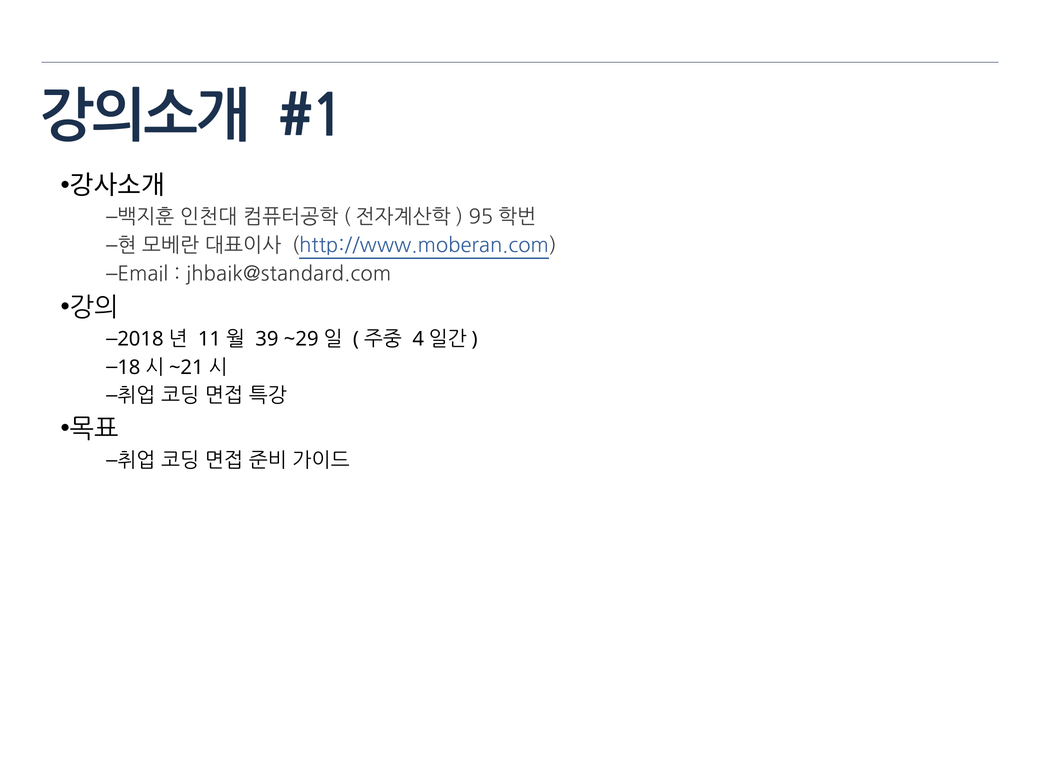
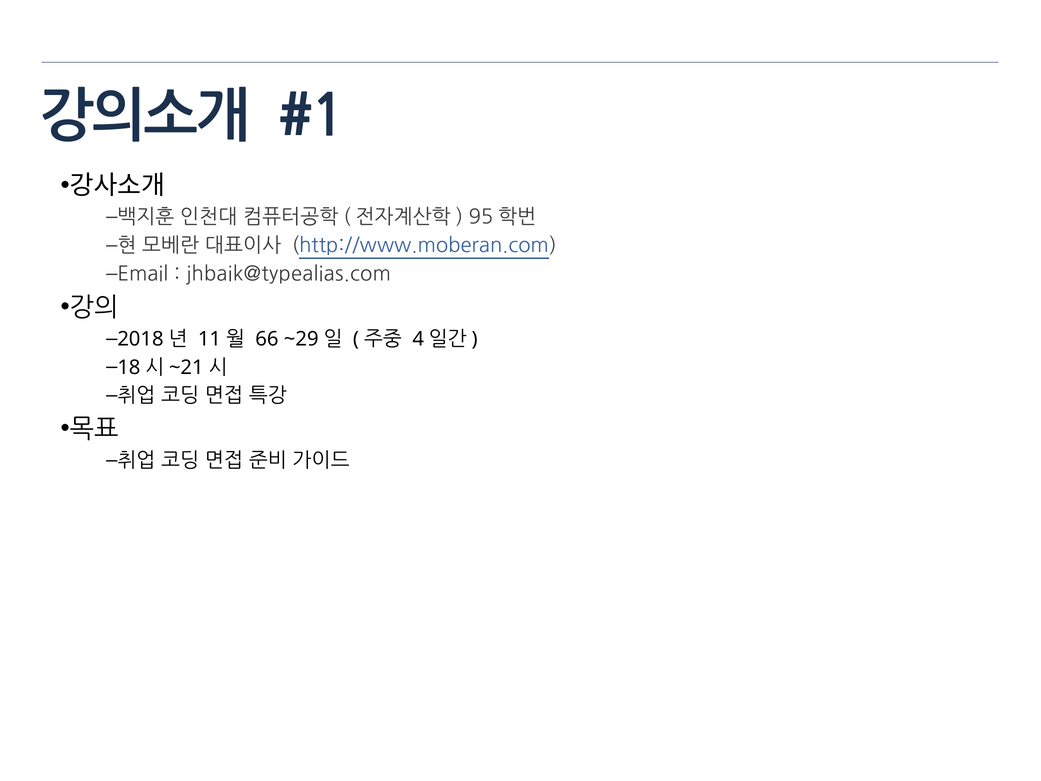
jhbaik@standard.com: jhbaik@standard.com -> jhbaik@typealias.com (288, 274)
39: 39 -> 66 (267, 339)
